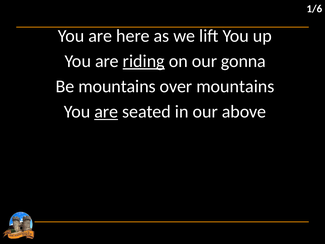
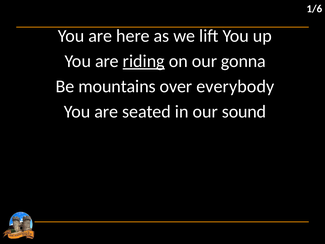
over mountains: mountains -> everybody (235, 86)
are underline: present -> none (106, 112)
above: above -> sound (244, 112)
